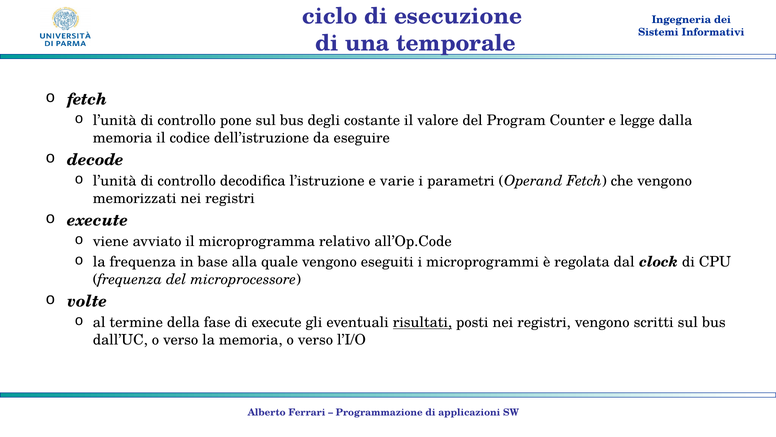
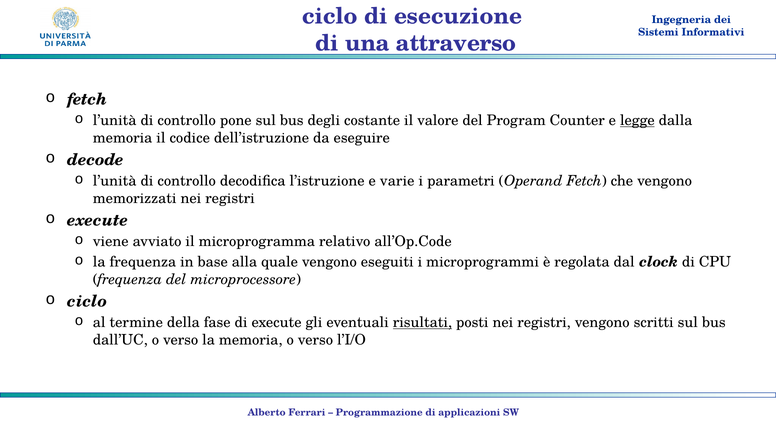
temporale: temporale -> attraverso (456, 43)
legge underline: none -> present (637, 120)
o volte: volte -> ciclo (87, 301)
